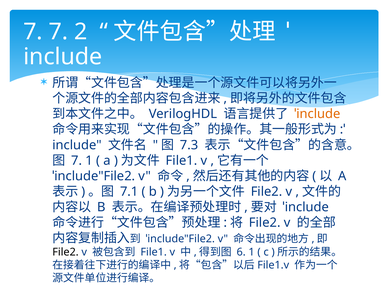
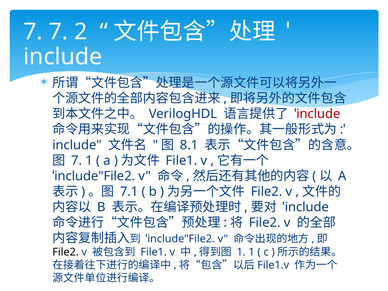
ˈinclude colour: orange -> red (317, 114)
7.3: 7.3 -> 8.1 (189, 145)
6: 6 -> 1 (241, 252)
